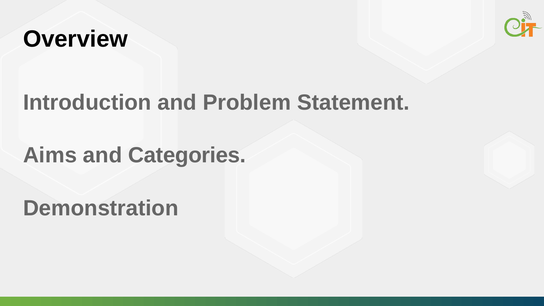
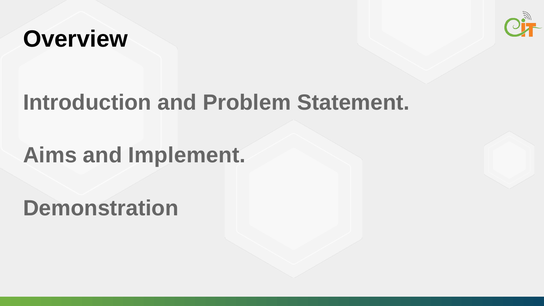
Categories: Categories -> Implement (187, 155)
